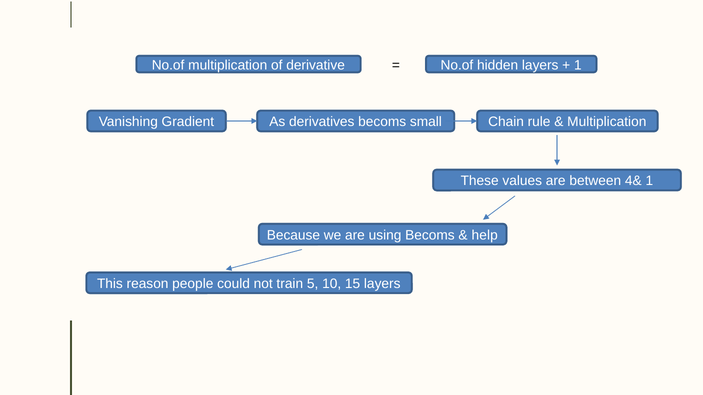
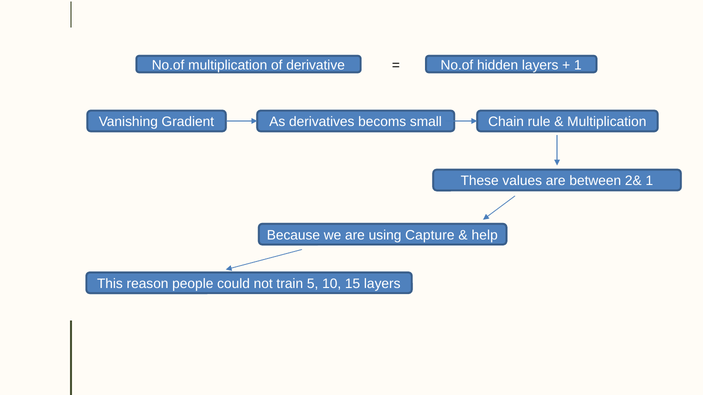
4&: 4& -> 2& (633, 181)
using Becoms: Becoms -> Capture (430, 235)
